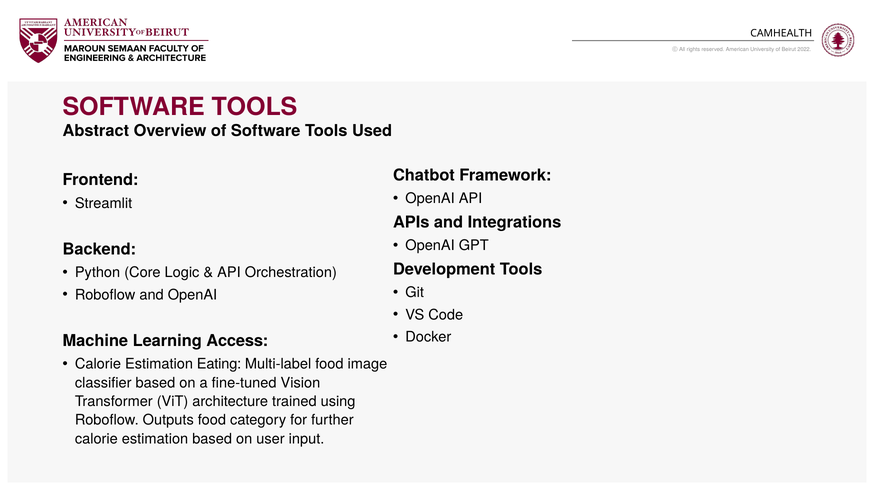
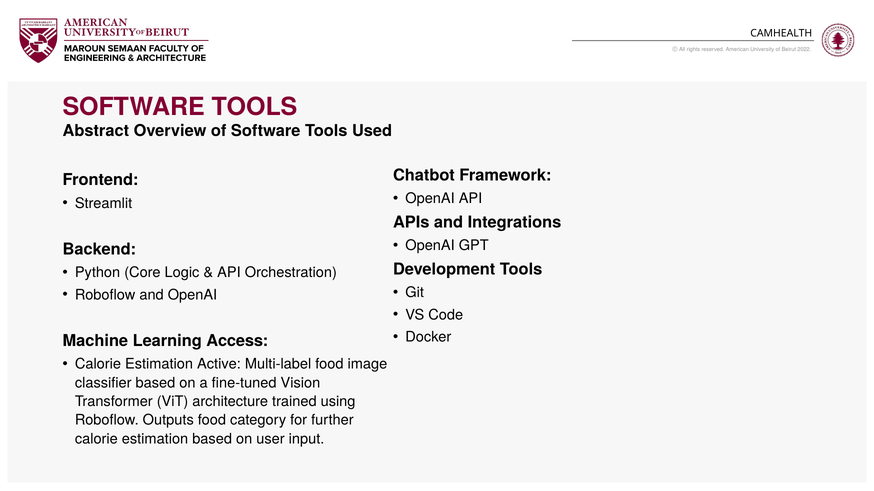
Eating: Eating -> Active (219, 365)
